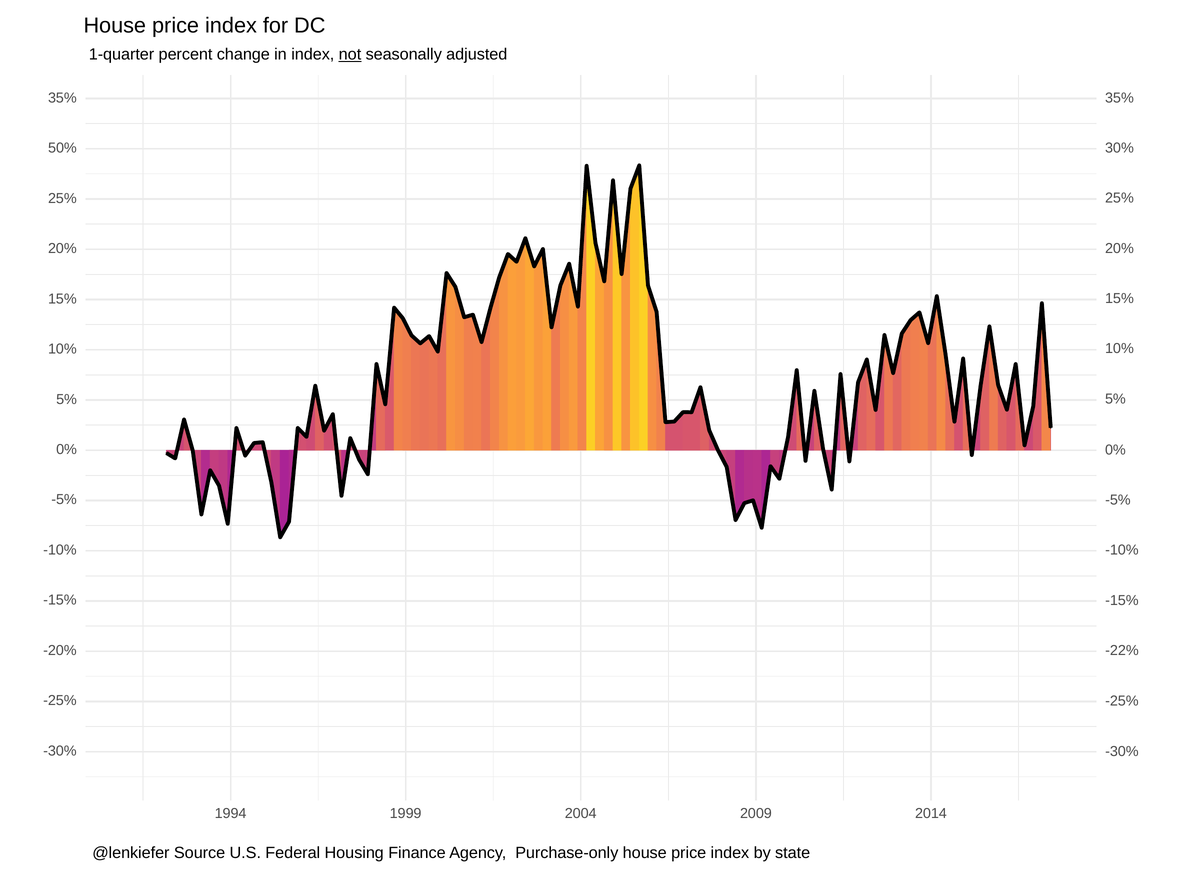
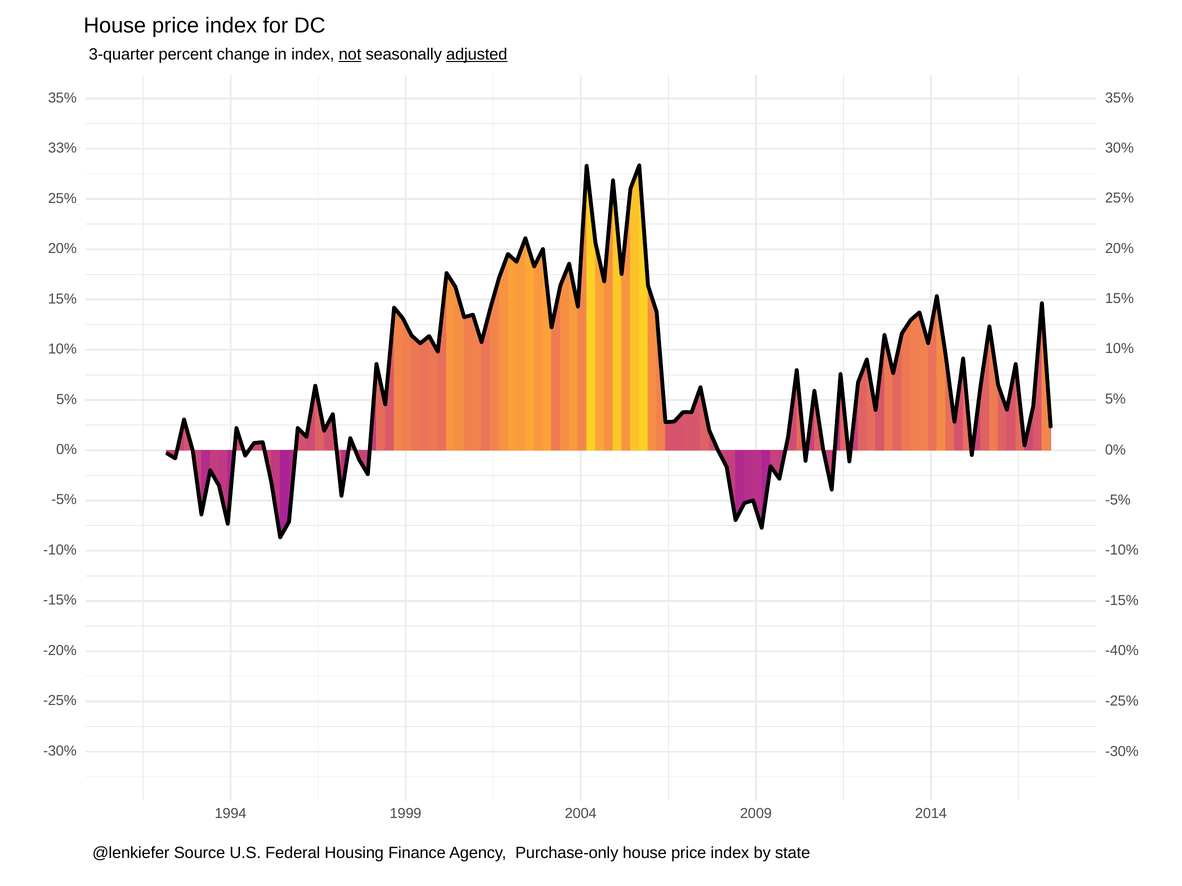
1-quarter: 1-quarter -> 3-quarter (122, 54)
adjusted underline: none -> present (477, 54)
50%: 50% -> 33% (62, 148)
-22%: -22% -> -40% (1122, 651)
